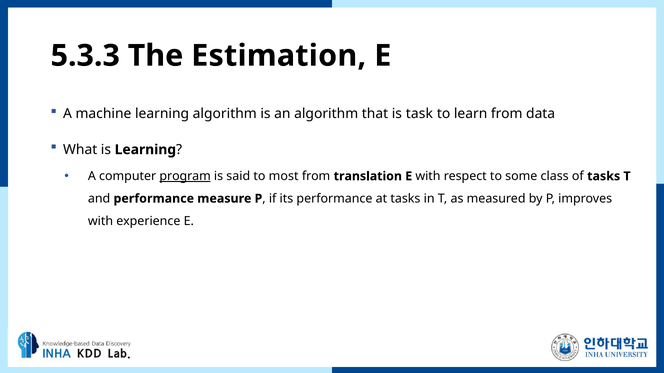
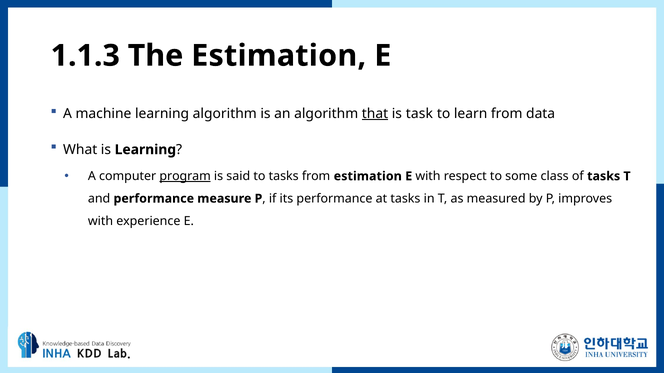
5.3.3: 5.3.3 -> 1.1.3 (85, 56)
that underline: none -> present (375, 114)
to most: most -> tasks (284, 176)
from translation: translation -> estimation (368, 176)
